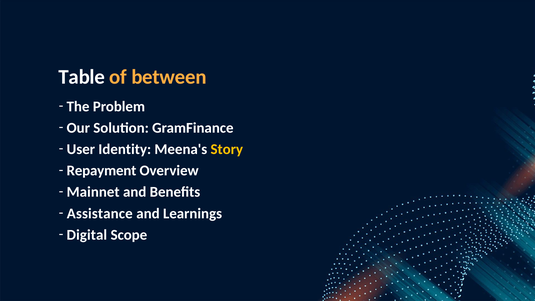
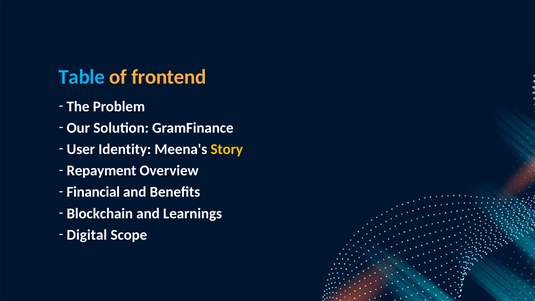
Table colour: white -> light blue (82, 77)
between: between -> frontend (169, 77)
Mainnet: Mainnet -> Financial (93, 192)
Assistance: Assistance -> Blockchain (100, 213)
